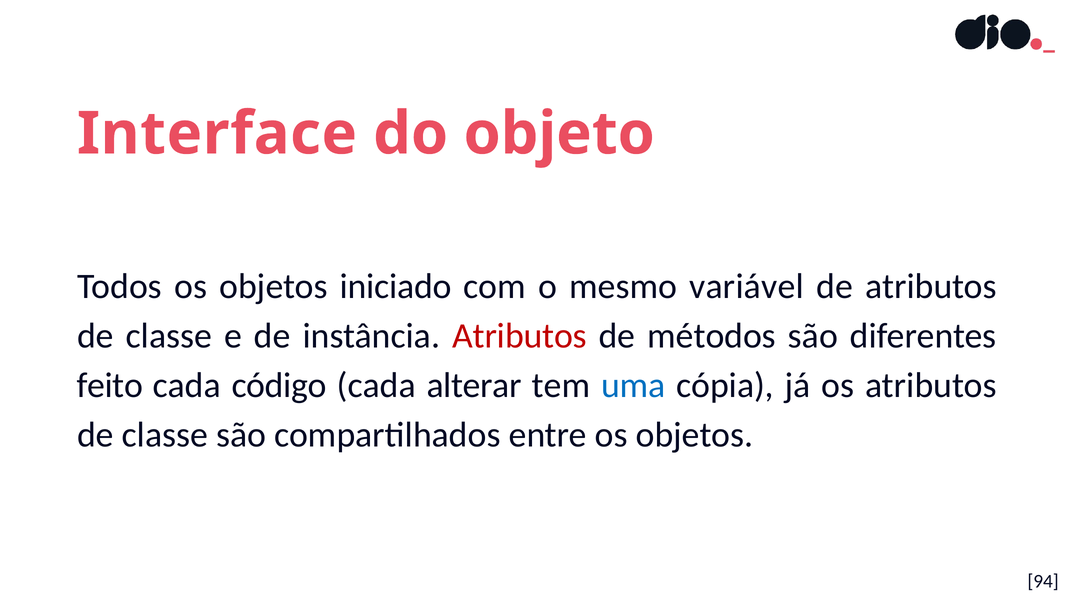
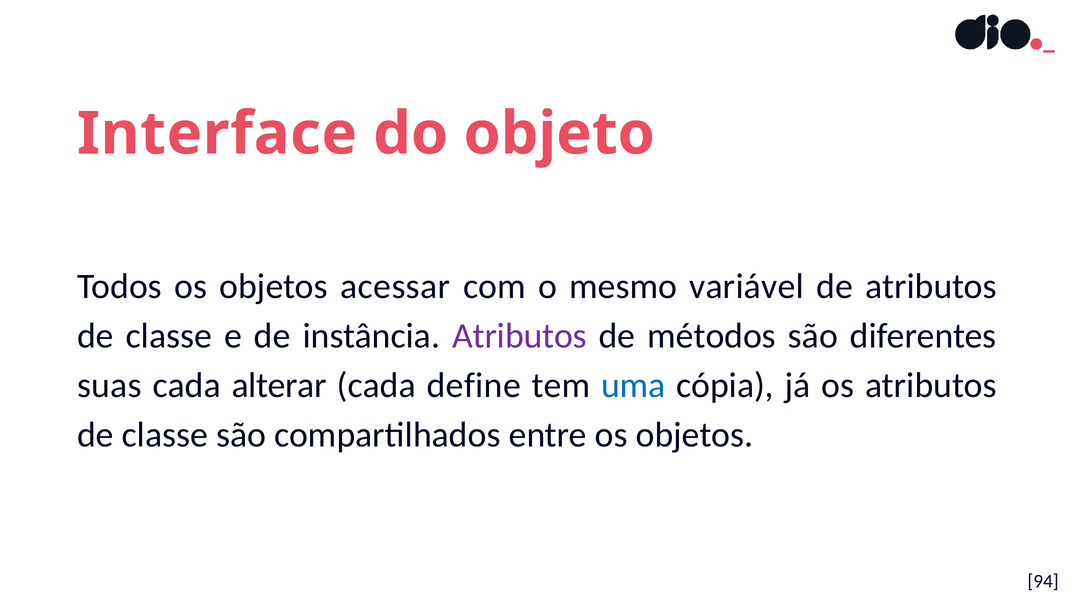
iniciado: iniciado -> acessar (395, 287)
Atributos colour: red -> purple (520, 336)
feito: feito -> suas (109, 385)
código: código -> alterar (279, 385)
alterar: alterar -> define (474, 385)
